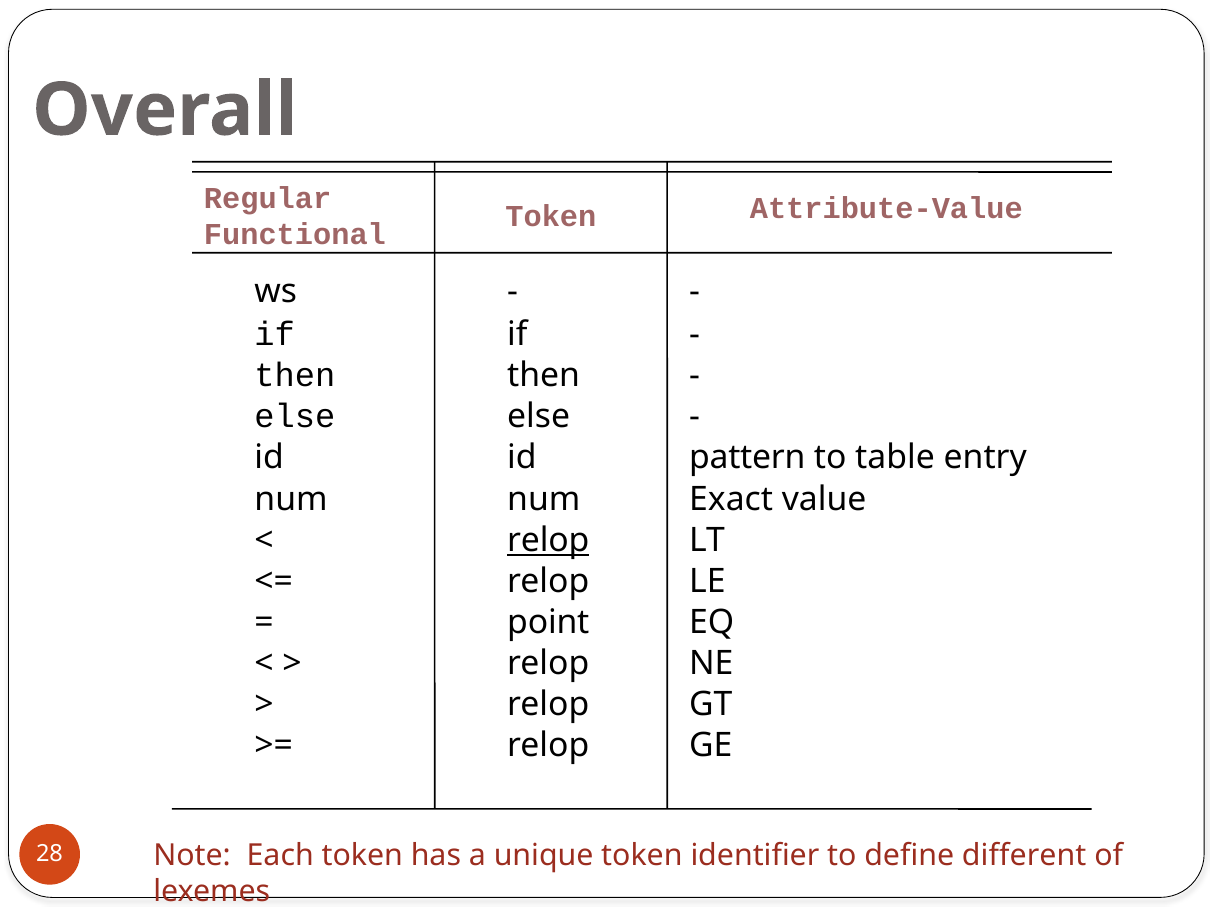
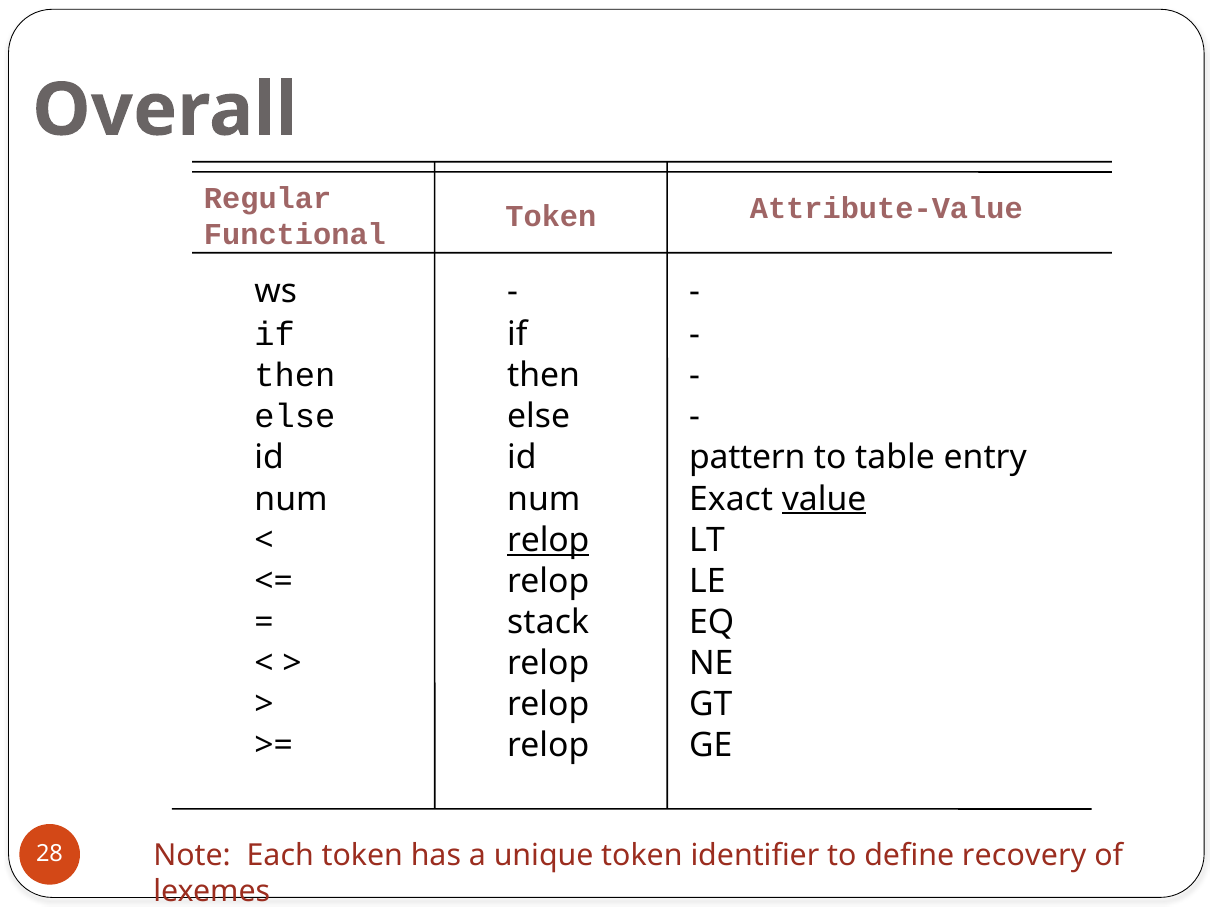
value underline: none -> present (824, 499)
point: point -> stack (548, 622)
different: different -> recovery (1024, 855)
